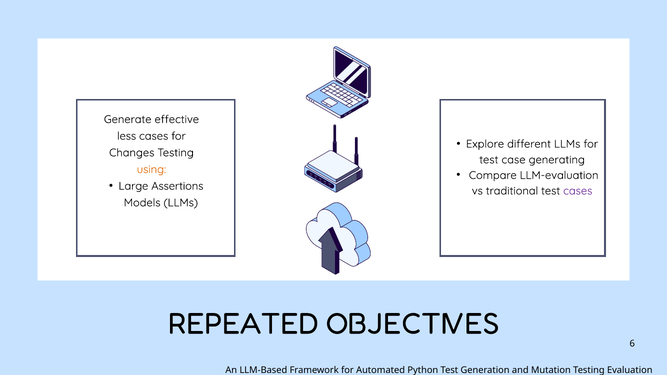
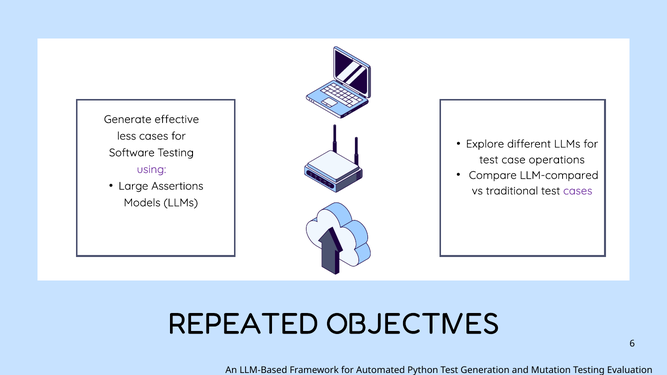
Changes: Changes -> Software (132, 153)
generating: generating -> operations (557, 160)
using colour: orange -> purple (151, 169)
LLM-evaluation: LLM-evaluation -> LLM-compared (559, 175)
